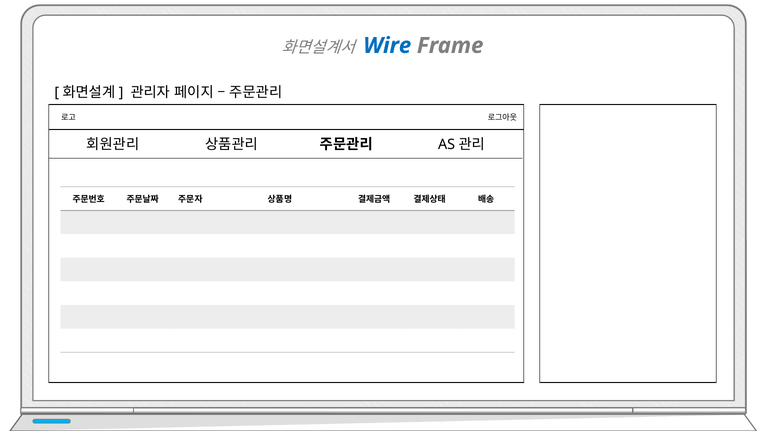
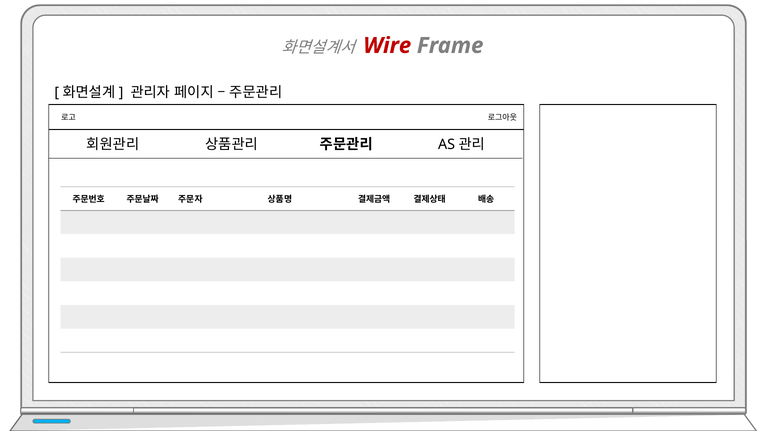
Wire colour: blue -> red (387, 46)
